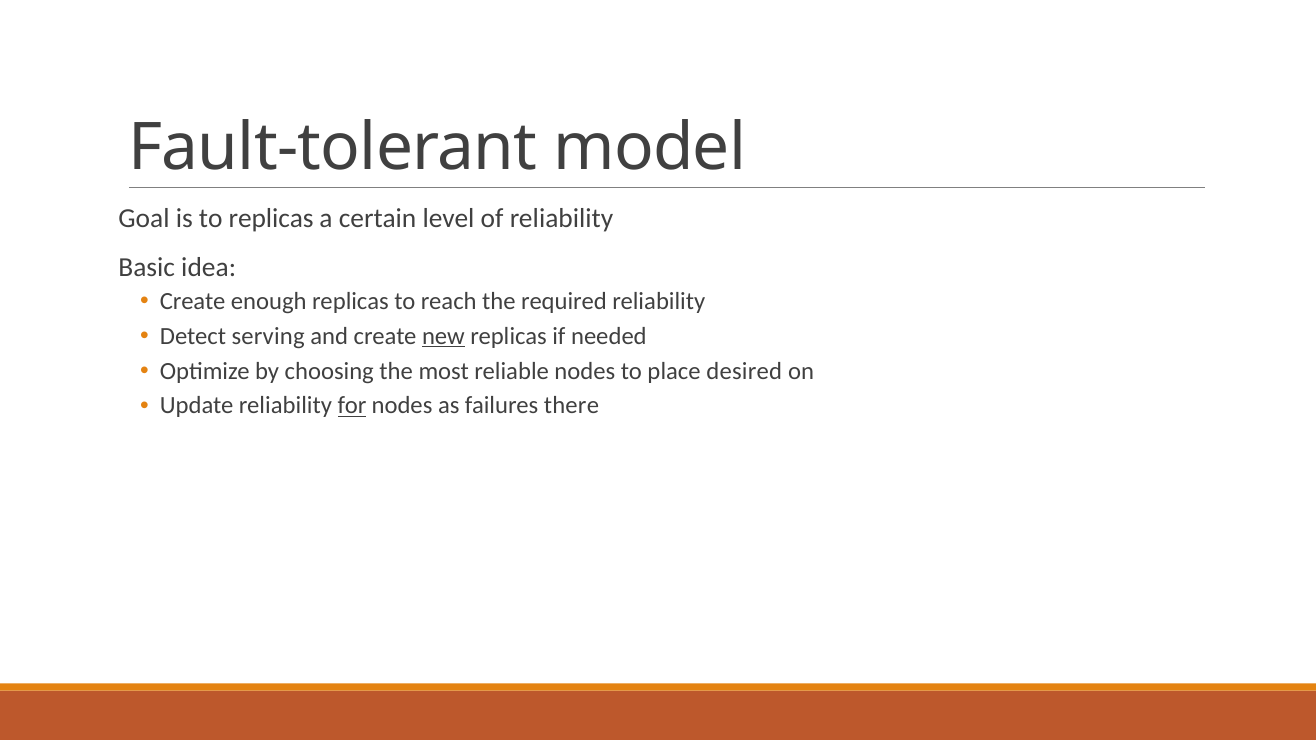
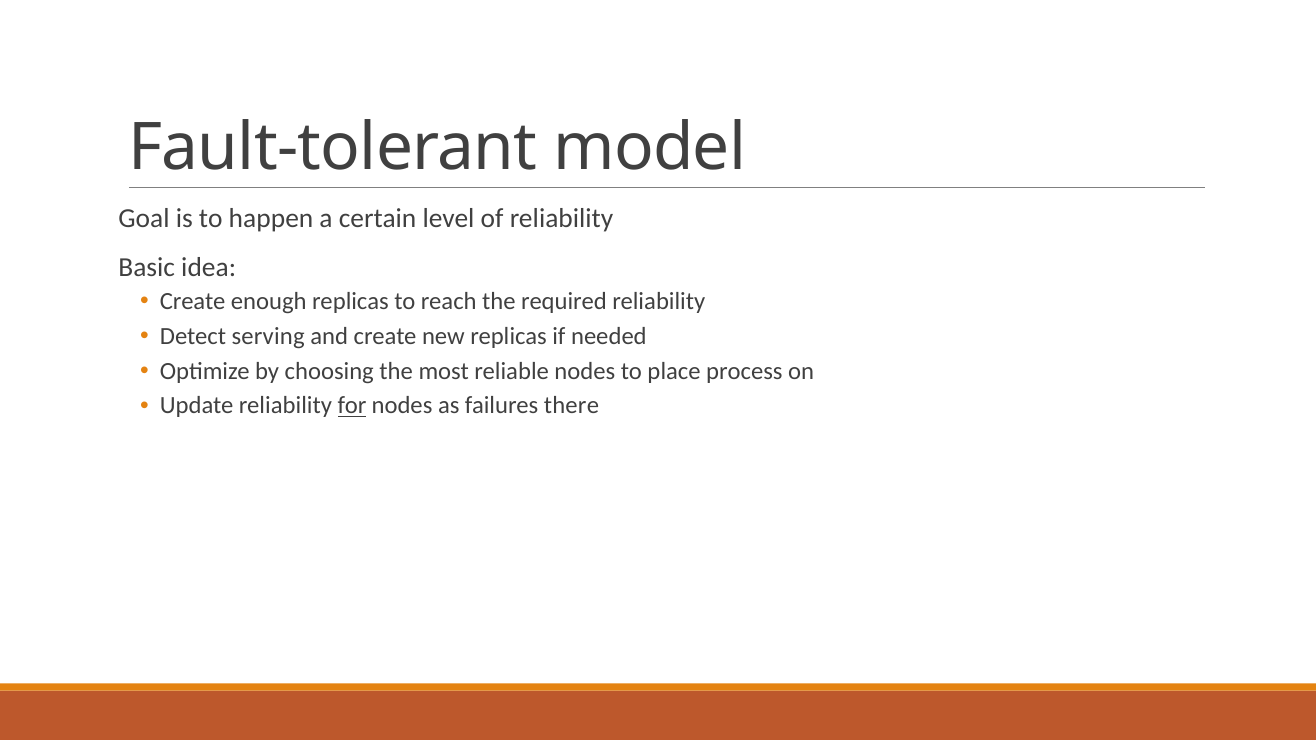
to replicas: replicas -> happen (271, 219)
new underline: present -> none (443, 336)
desired: desired -> process (744, 371)
